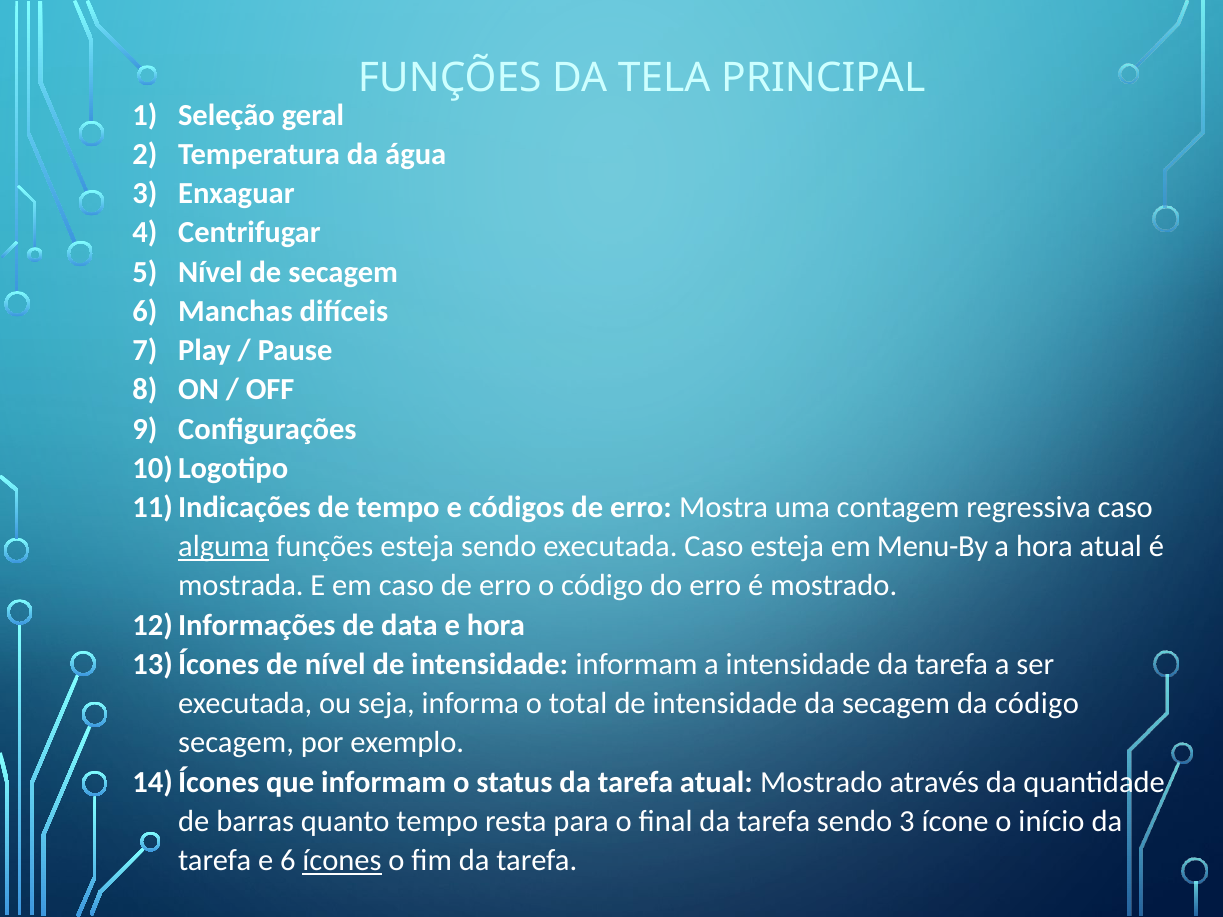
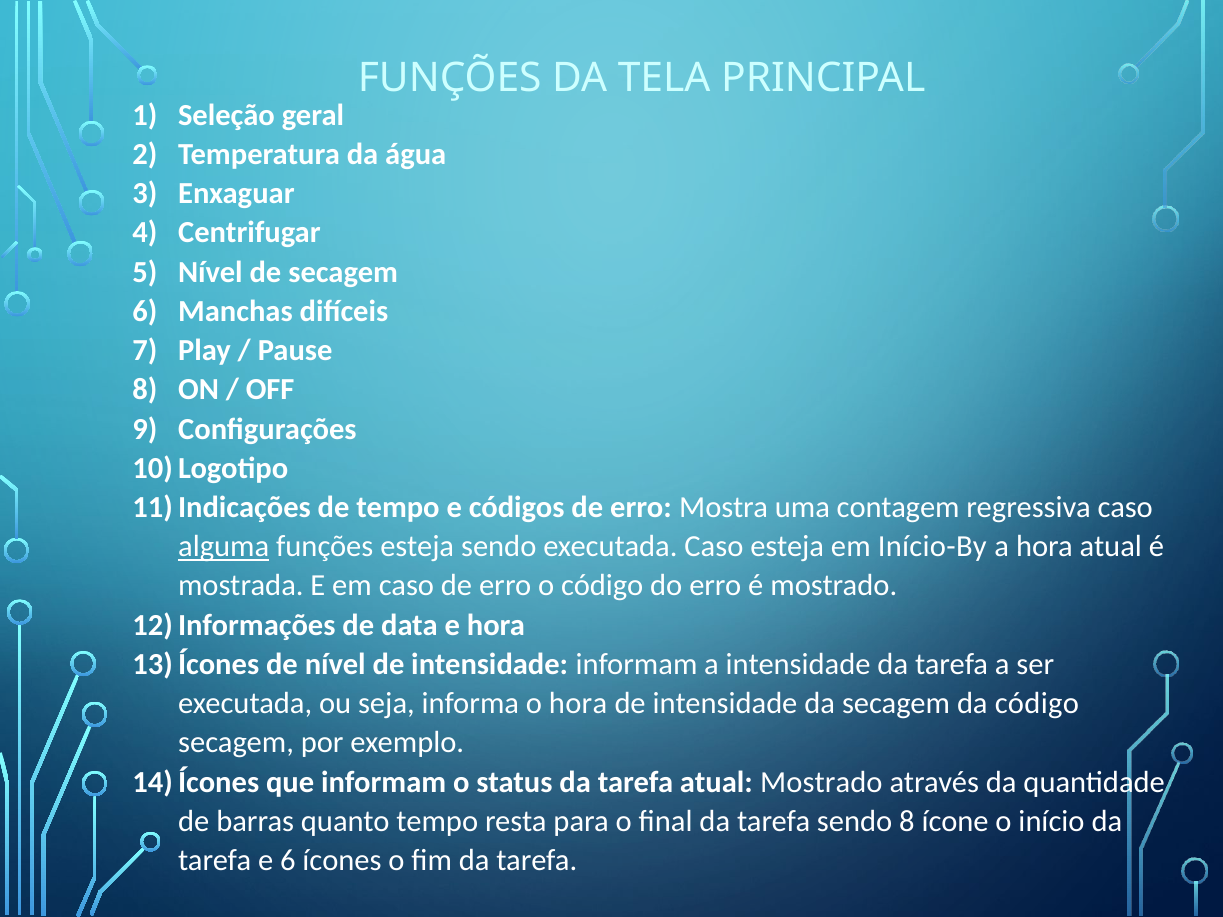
Menu-By: Menu-By -> Início-By (932, 547)
o total: total -> hora (578, 704)
sendo 3: 3 -> 8 (907, 822)
ícones underline: present -> none (342, 861)
